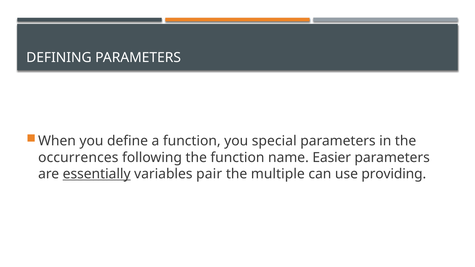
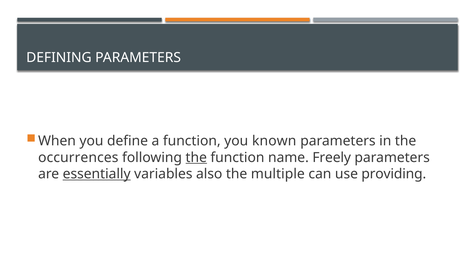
special: special -> known (274, 141)
the underline: none -> present (196, 158)
Easier: Easier -> Freely (332, 158)
pair: pair -> also (209, 174)
